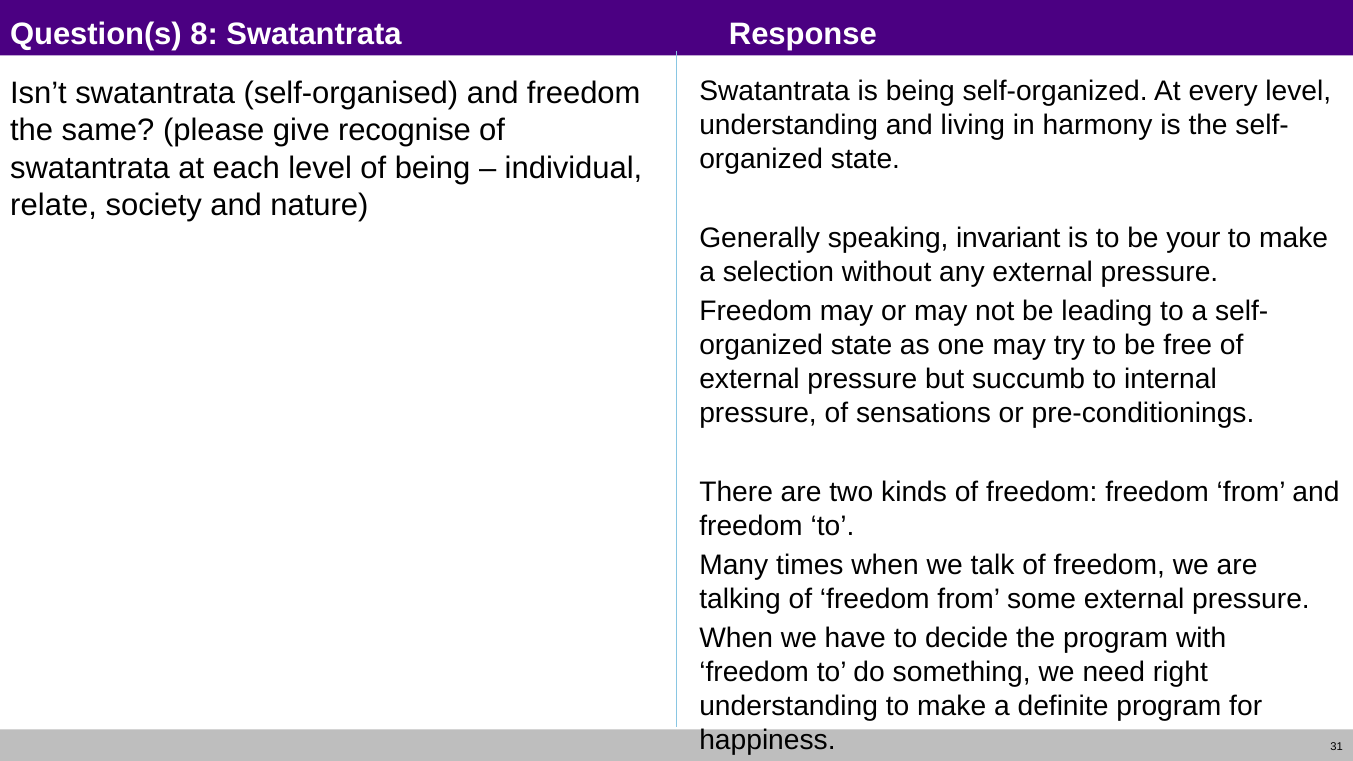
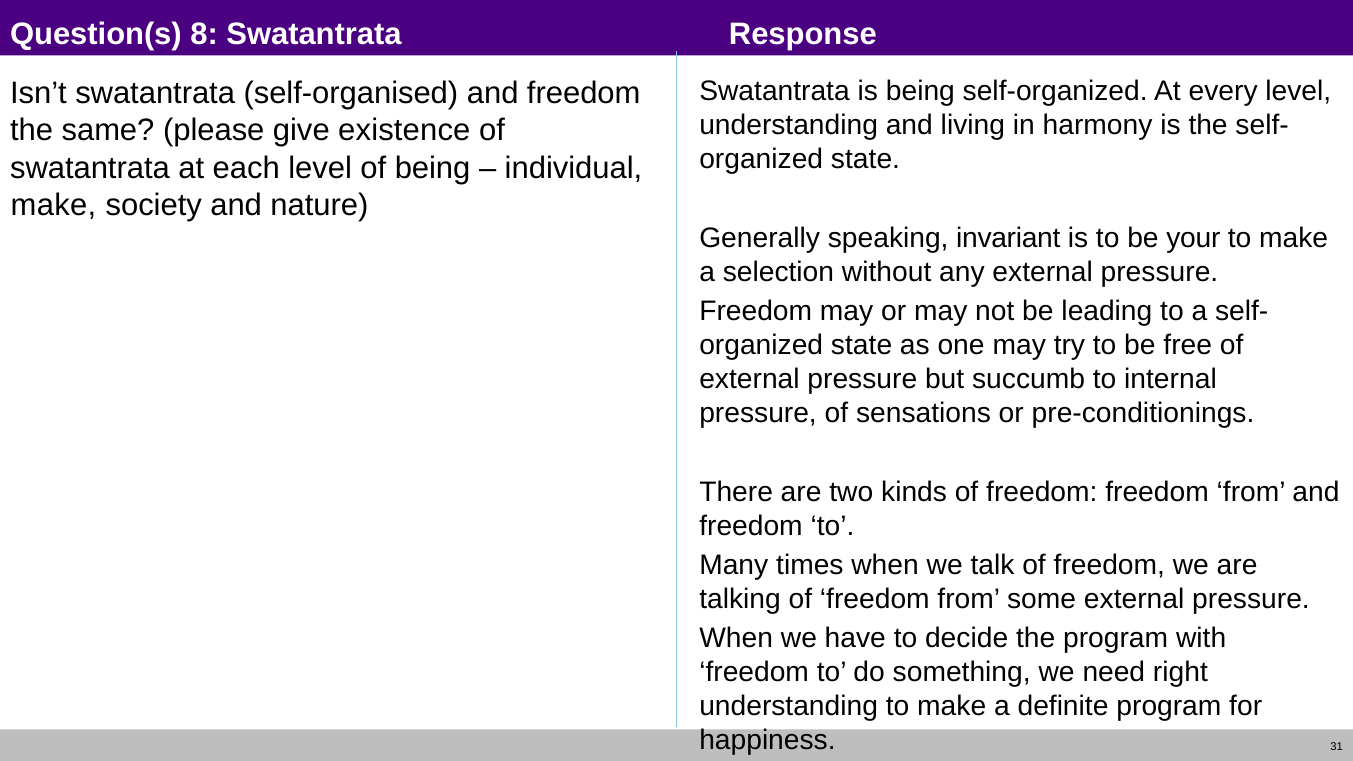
recognise: recognise -> existence (404, 131)
relate: relate -> make (53, 205)
